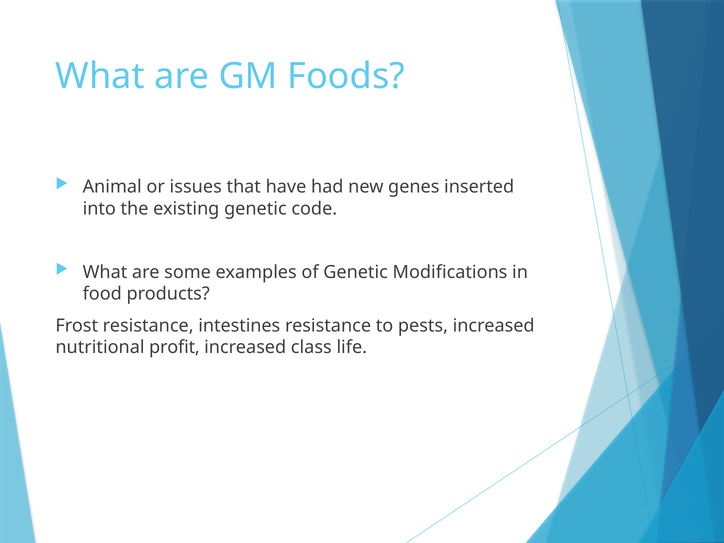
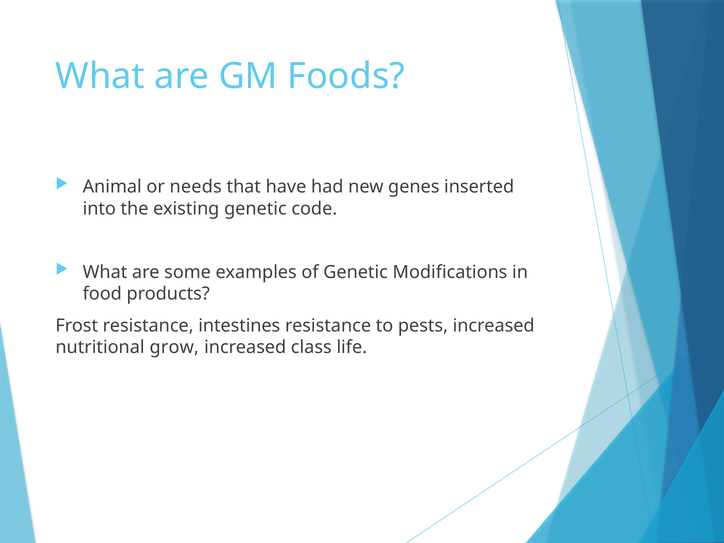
issues: issues -> needs (196, 187)
profit: profit -> grow (174, 347)
